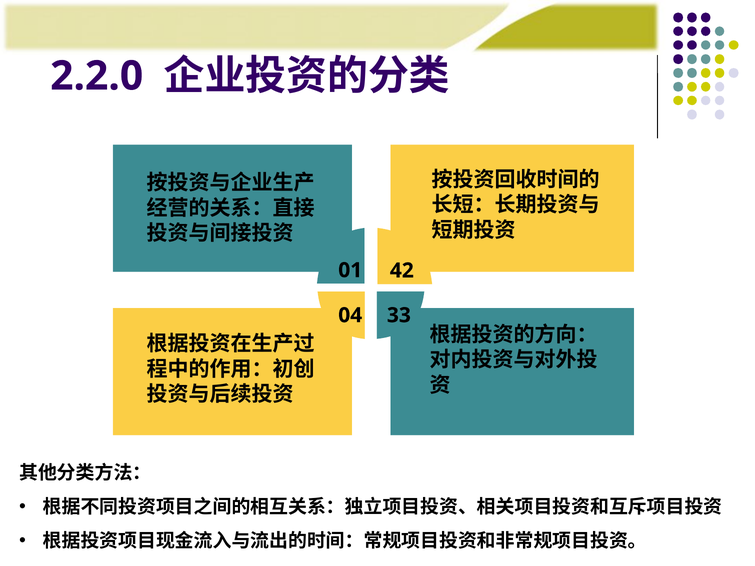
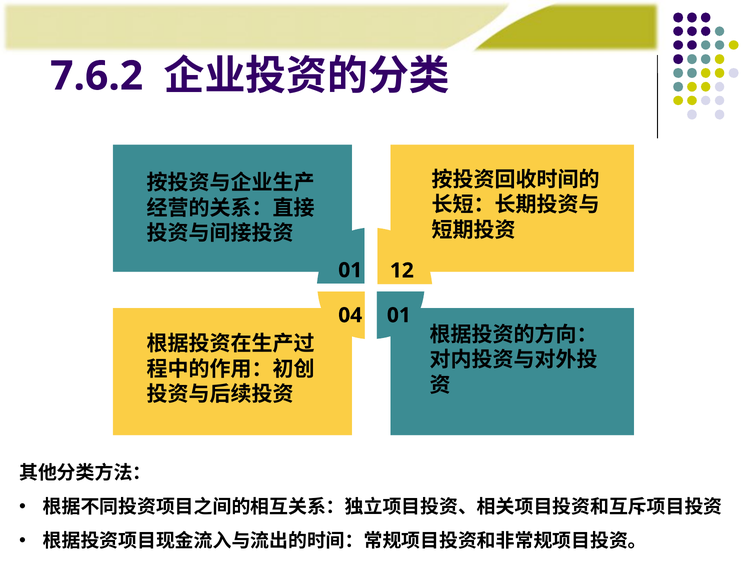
2.2.0: 2.2.0 -> 7.6.2 (97, 76)
42: 42 -> 12 (402, 271)
04 33: 33 -> 01 (399, 315)
